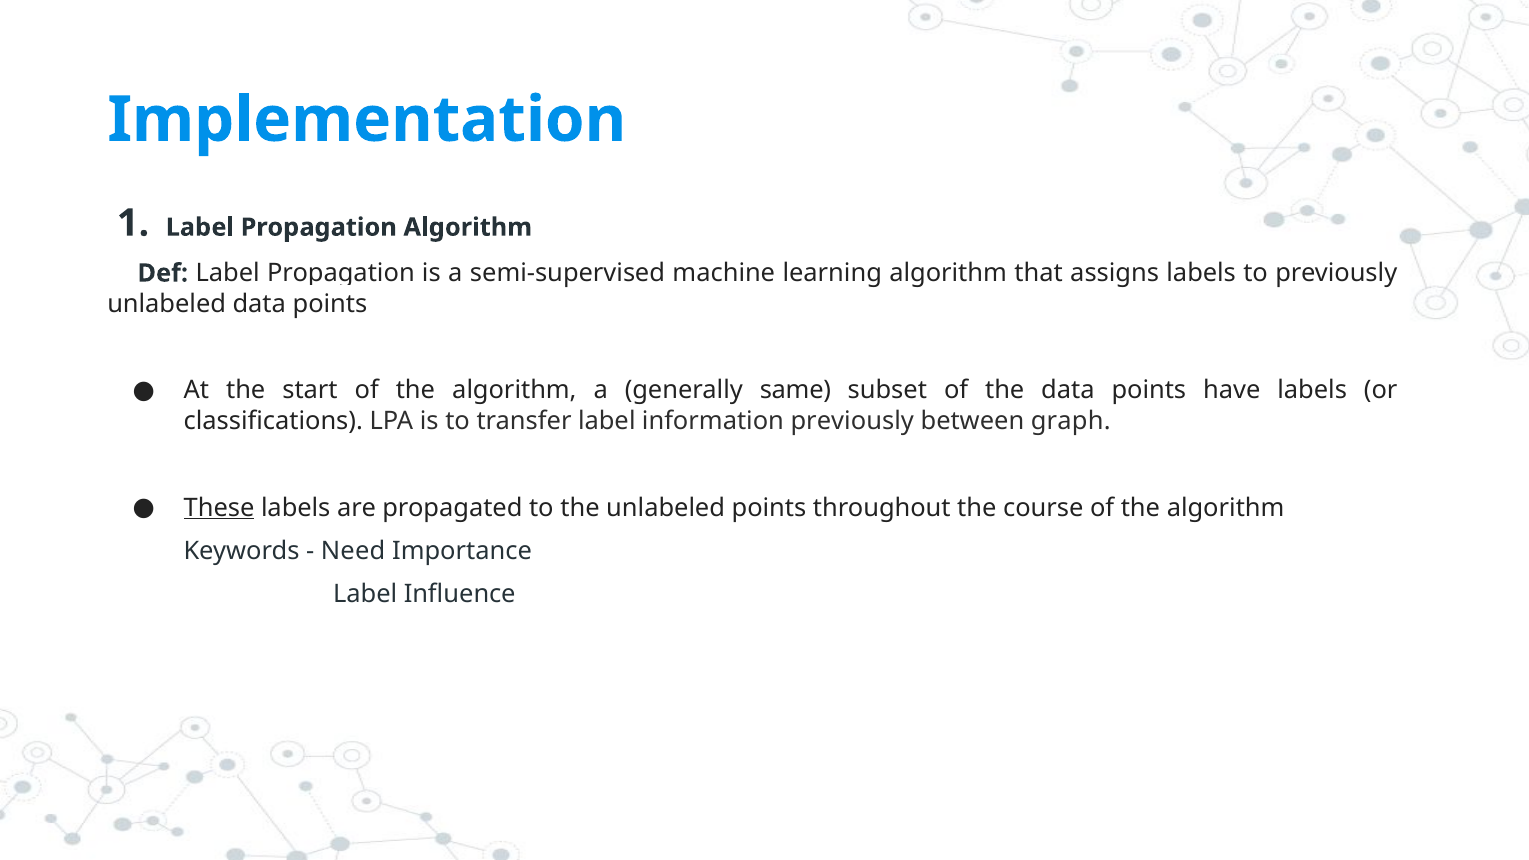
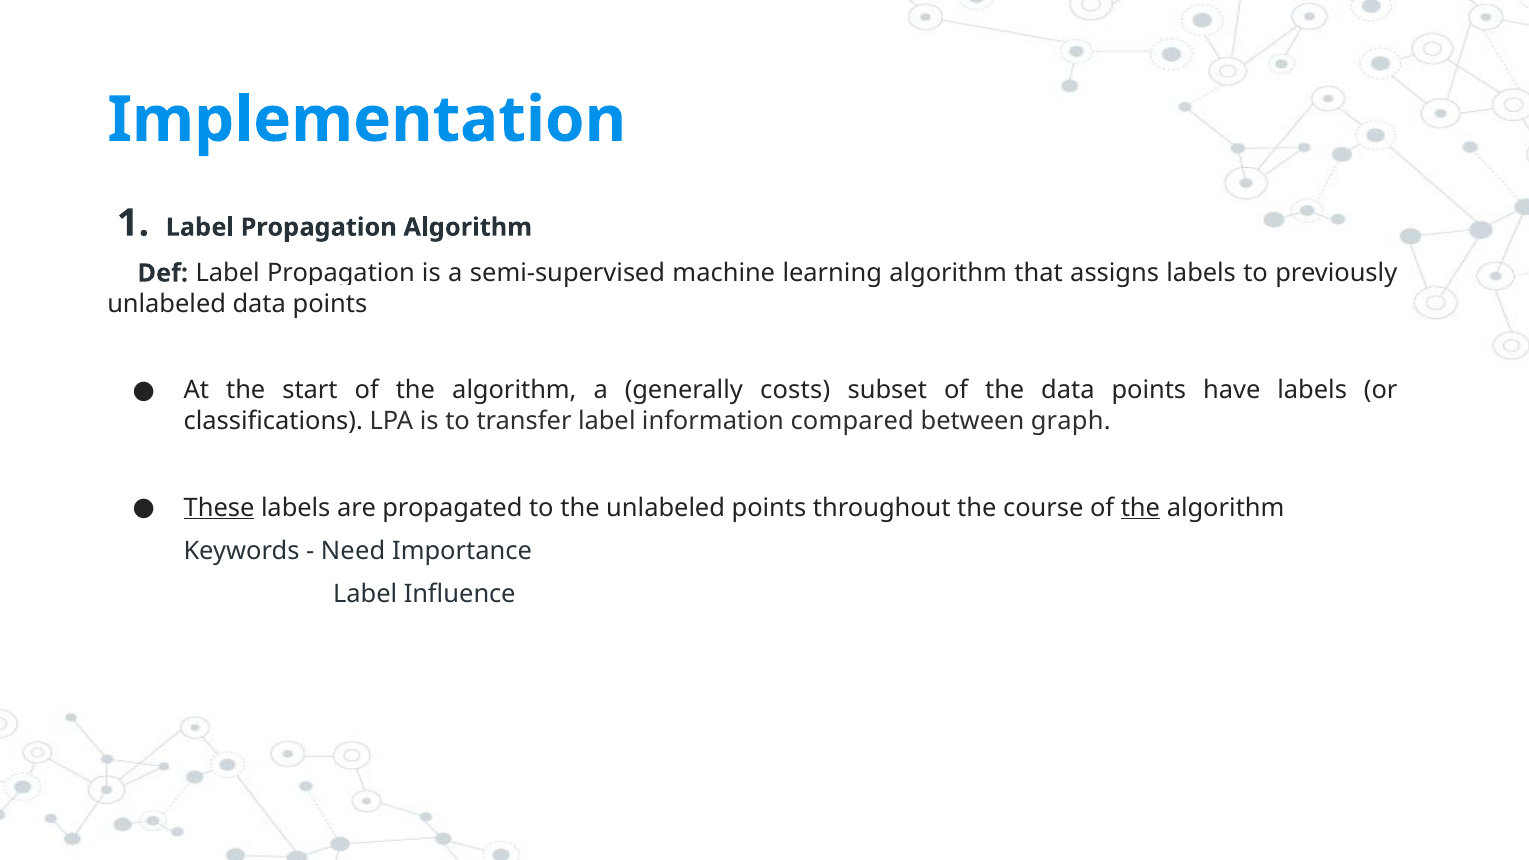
same: same -> costs (795, 390)
information previously: previously -> compared (852, 421)
the underline: none -> present (1140, 508)
